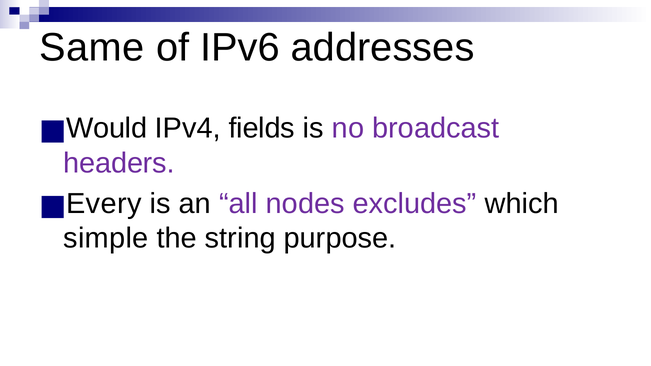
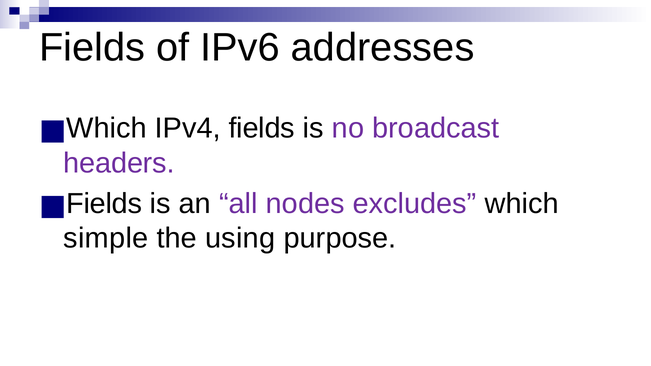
Same: Same -> Fields (92, 48)
Would: Would -> Which (107, 128)
Every: Every -> Fields (104, 204)
string: string -> using (240, 238)
